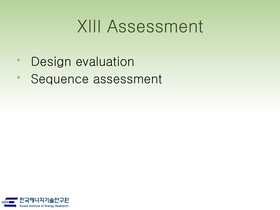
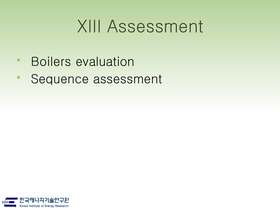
Design: Design -> Boilers (51, 62)
